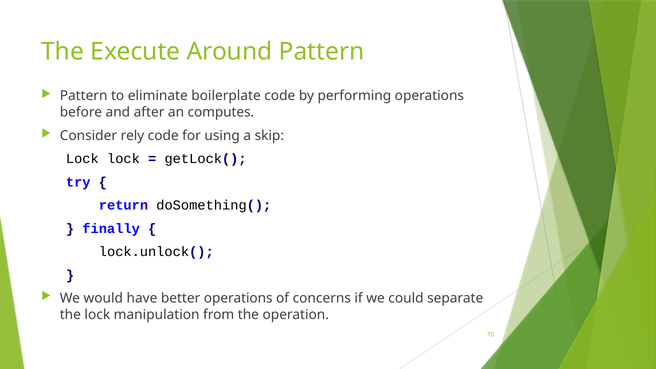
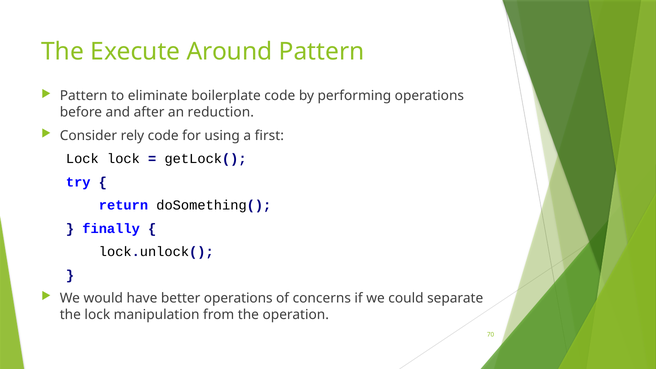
computes: computes -> reduction (221, 112)
skip: skip -> first (269, 136)
